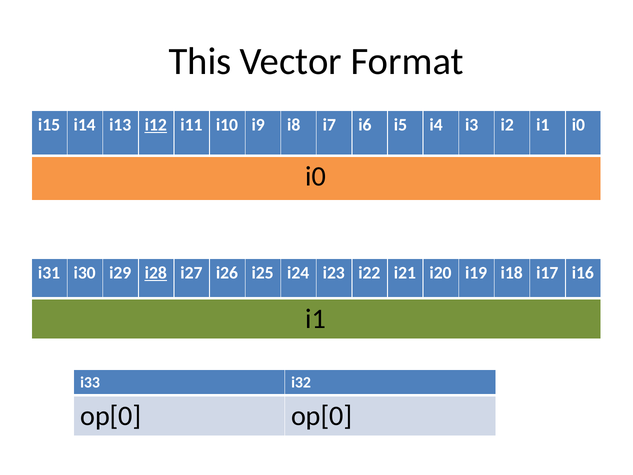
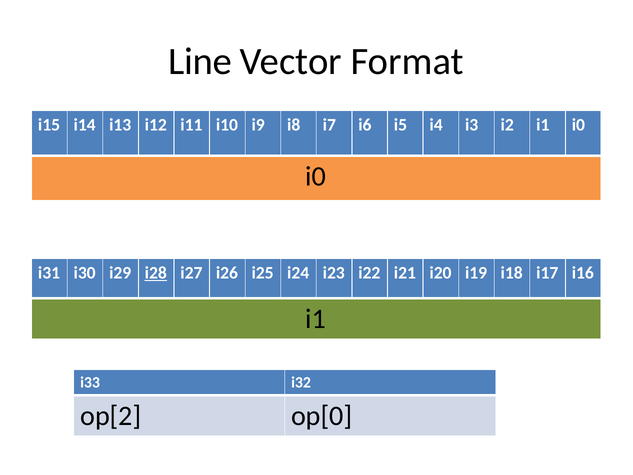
This: This -> Line (200, 61)
i12 underline: present -> none (156, 125)
op[0: op[0 -> op[2 (111, 416)
